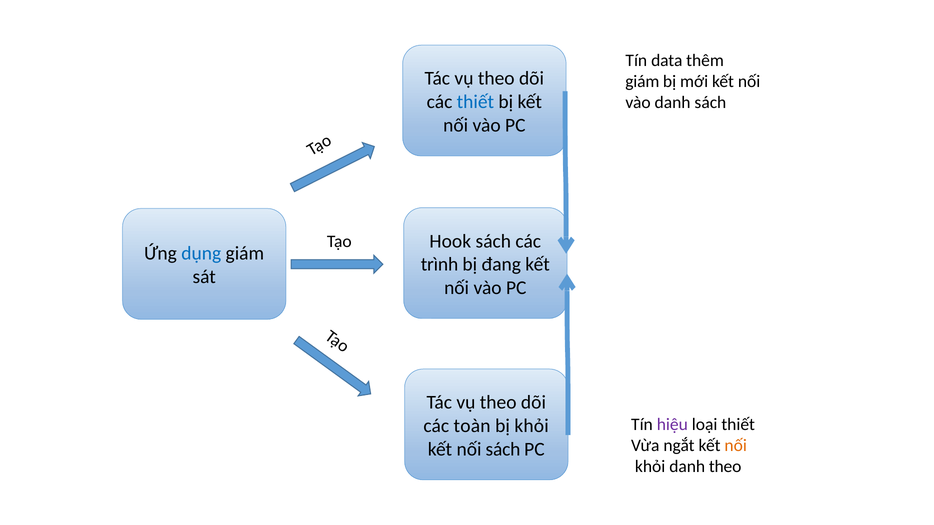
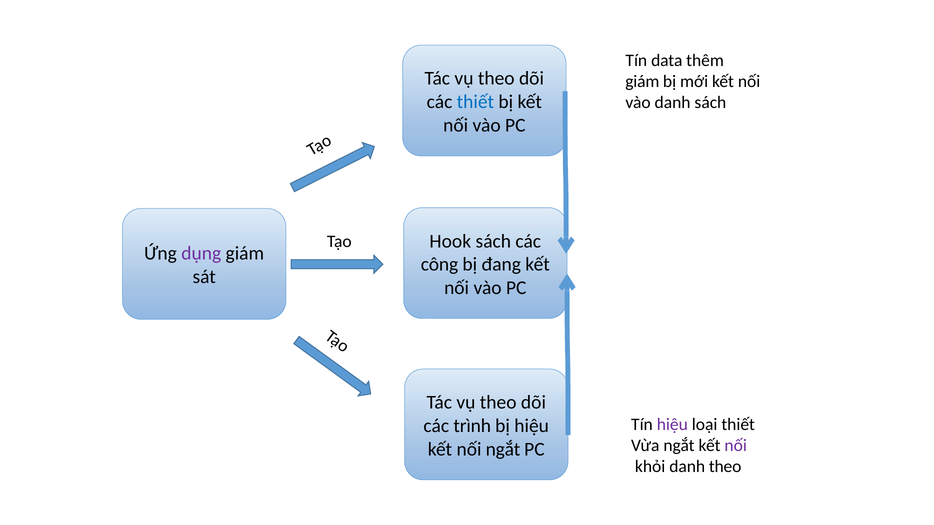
dụng colour: blue -> purple (201, 254)
trình: trình -> công (439, 265)
toàn: toàn -> trình (472, 426)
bị khỏi: khỏi -> hiệu (532, 426)
nối colour: orange -> purple (736, 446)
nối sách: sách -> ngắt (503, 449)
